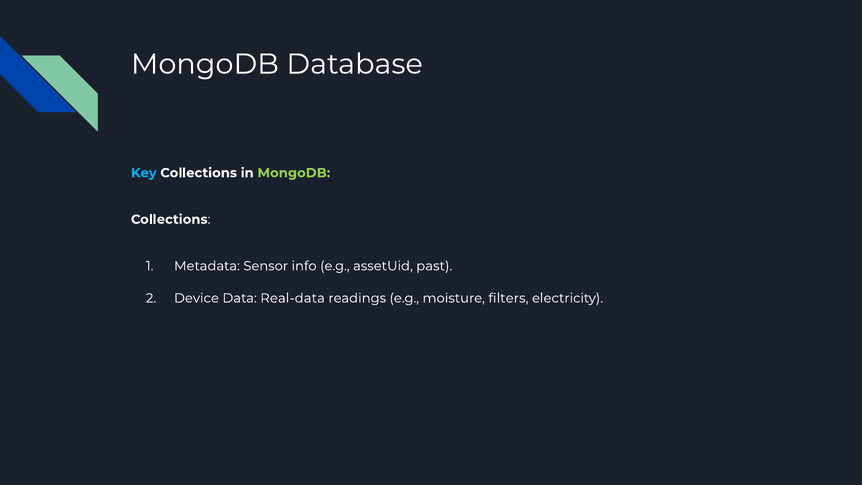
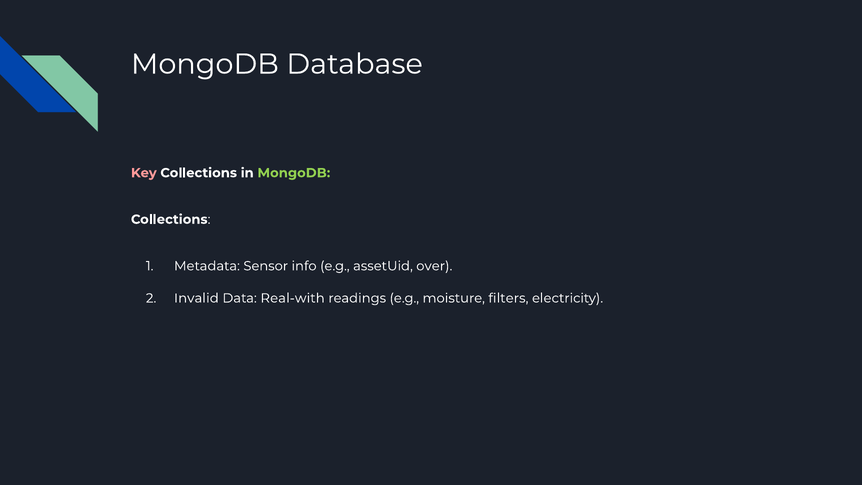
Key colour: light blue -> pink (144, 173)
past: past -> over (434, 266)
Device: Device -> Invalid (196, 298)
Real-data: Real-data -> Real-with (293, 298)
